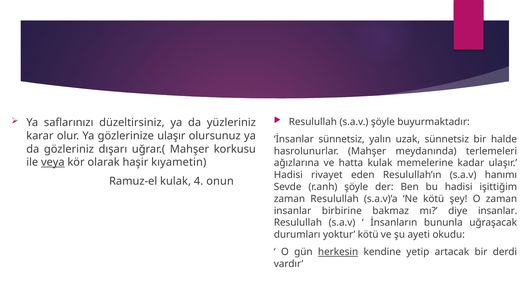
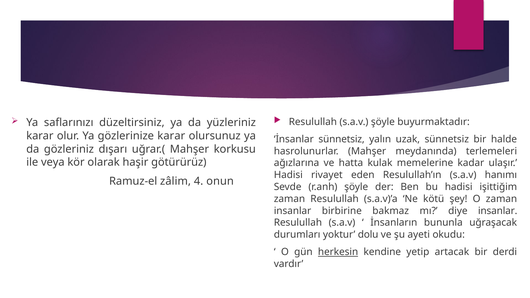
gözlerinize ulaşır: ulaşır -> karar (171, 136)
veya underline: present -> none (53, 162)
kıyametin: kıyametin -> götürürüz (179, 162)
Ramuz-el kulak: kulak -> zâlim (176, 181)
yoktur kötü: kötü -> dolu (368, 235)
